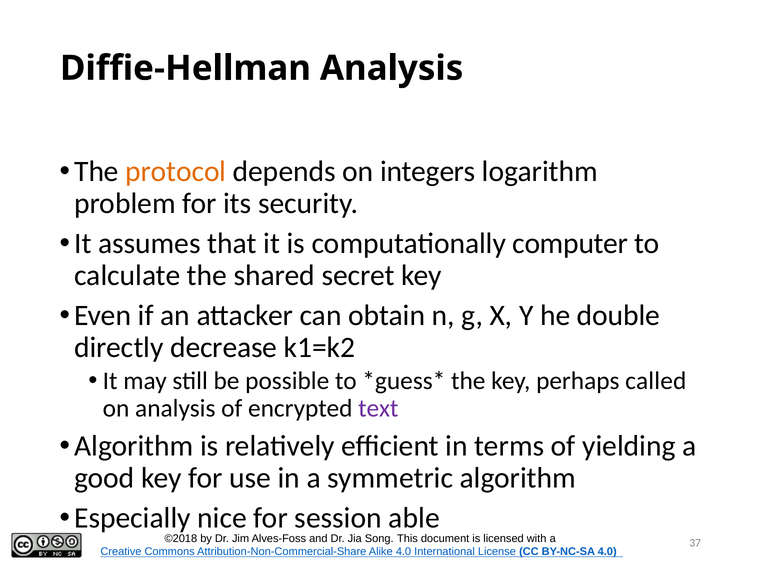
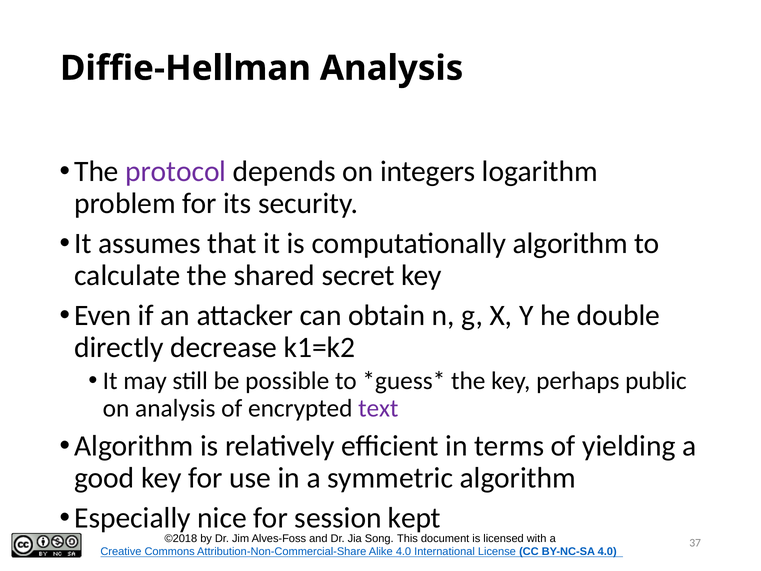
protocol colour: orange -> purple (176, 172)
computationally computer: computer -> algorithm (570, 243)
called: called -> public (656, 381)
able: able -> kept (414, 518)
